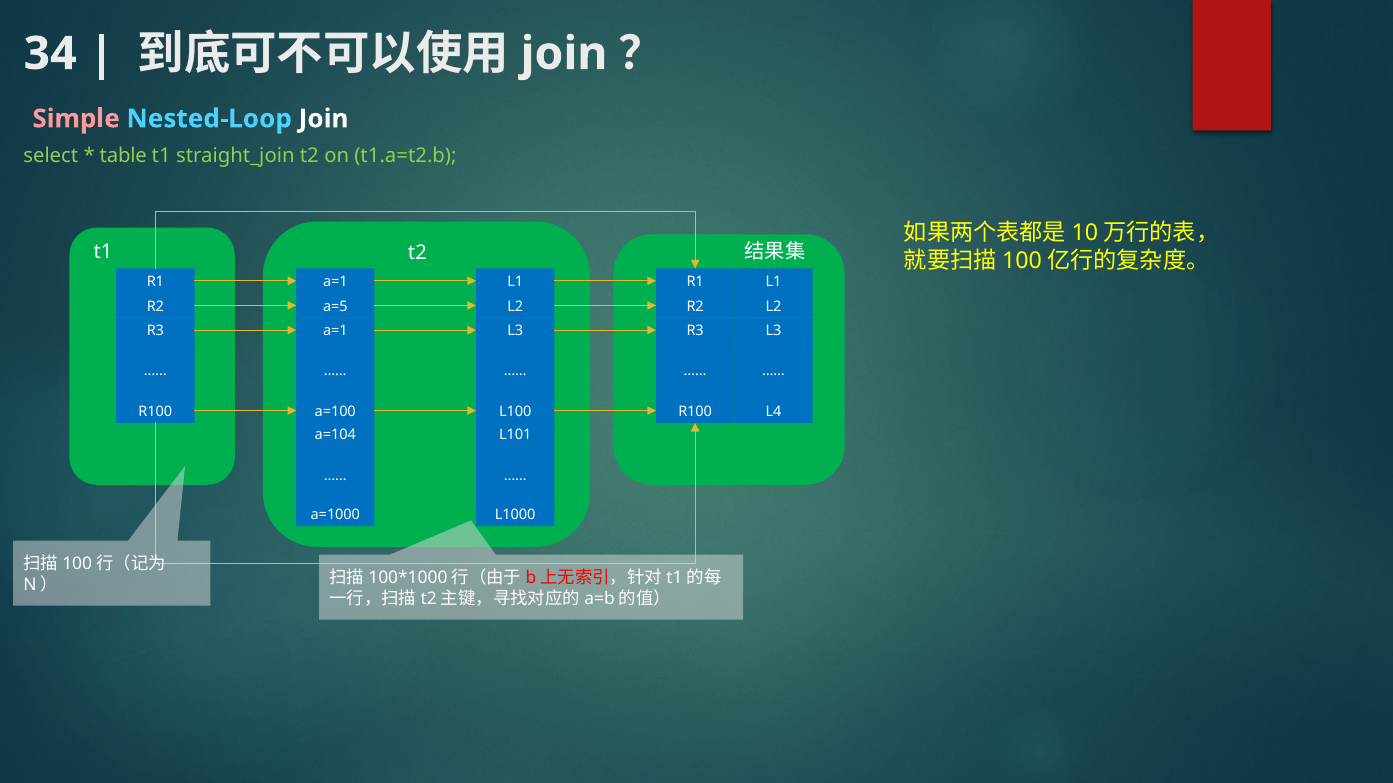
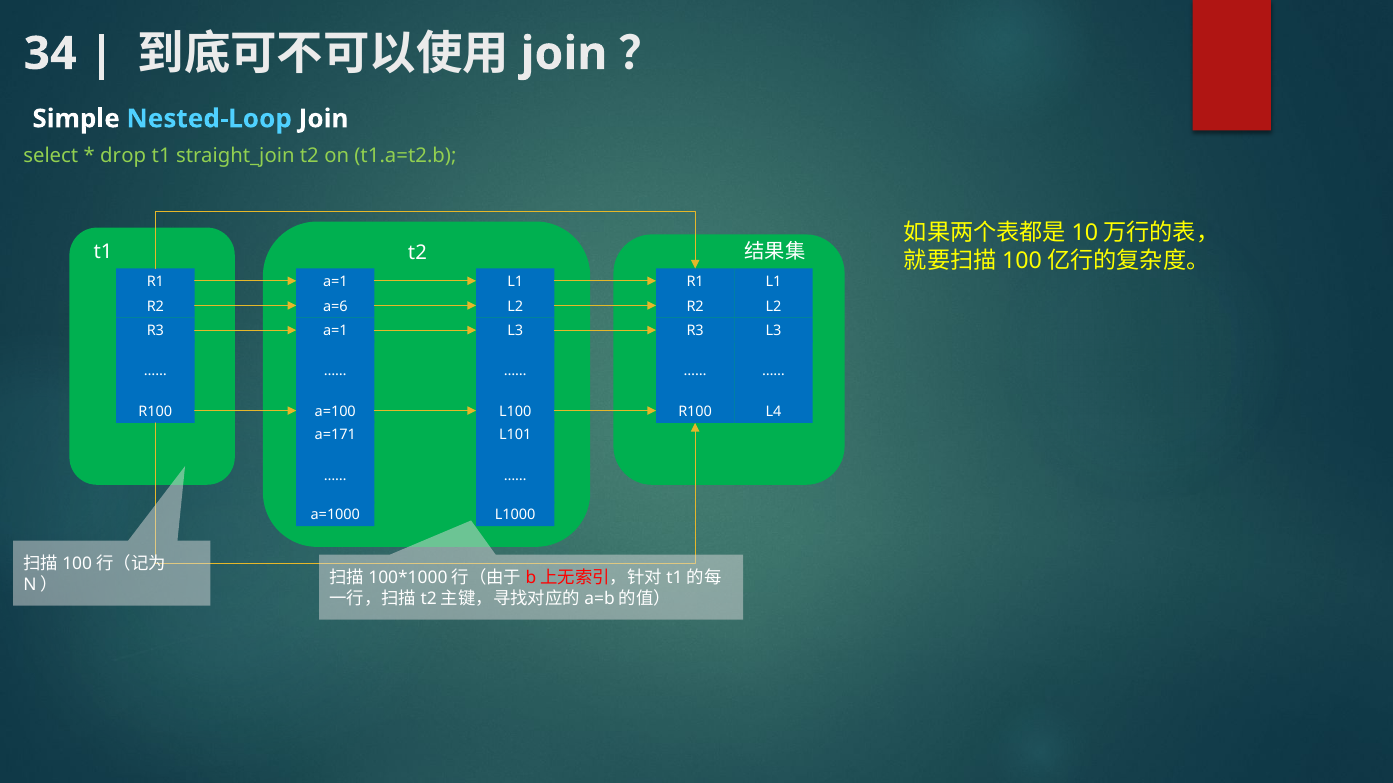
Simple colour: pink -> white (76, 119)
table: table -> drop (123, 156)
a=5: a=5 -> a=6 (335, 307)
a=104: a=104 -> a=171 (335, 435)
